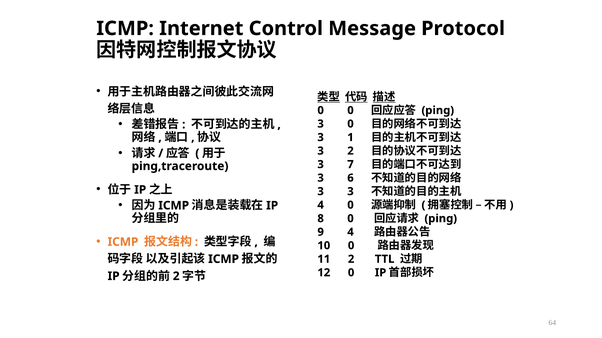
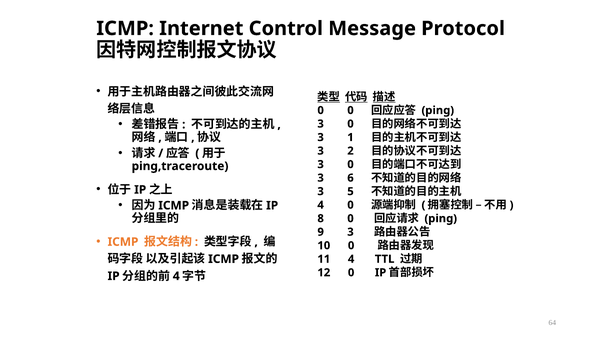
7: 7 -> 0 (351, 165)
3 3: 3 -> 5 (351, 192)
9 4: 4 -> 3 (351, 232)
11 2: 2 -> 4 (351, 260)
2: 2 -> 4 (176, 277)
